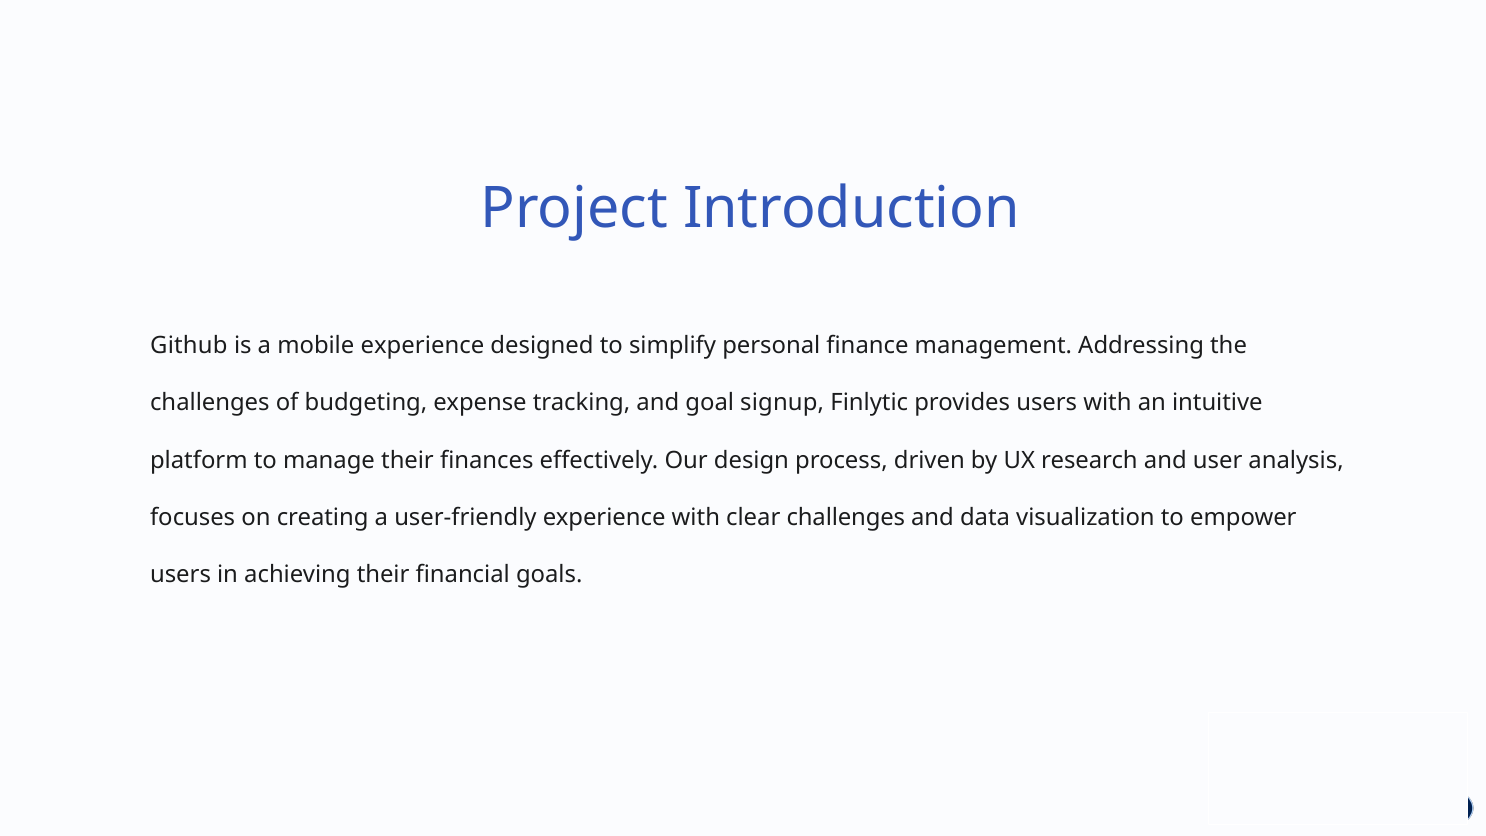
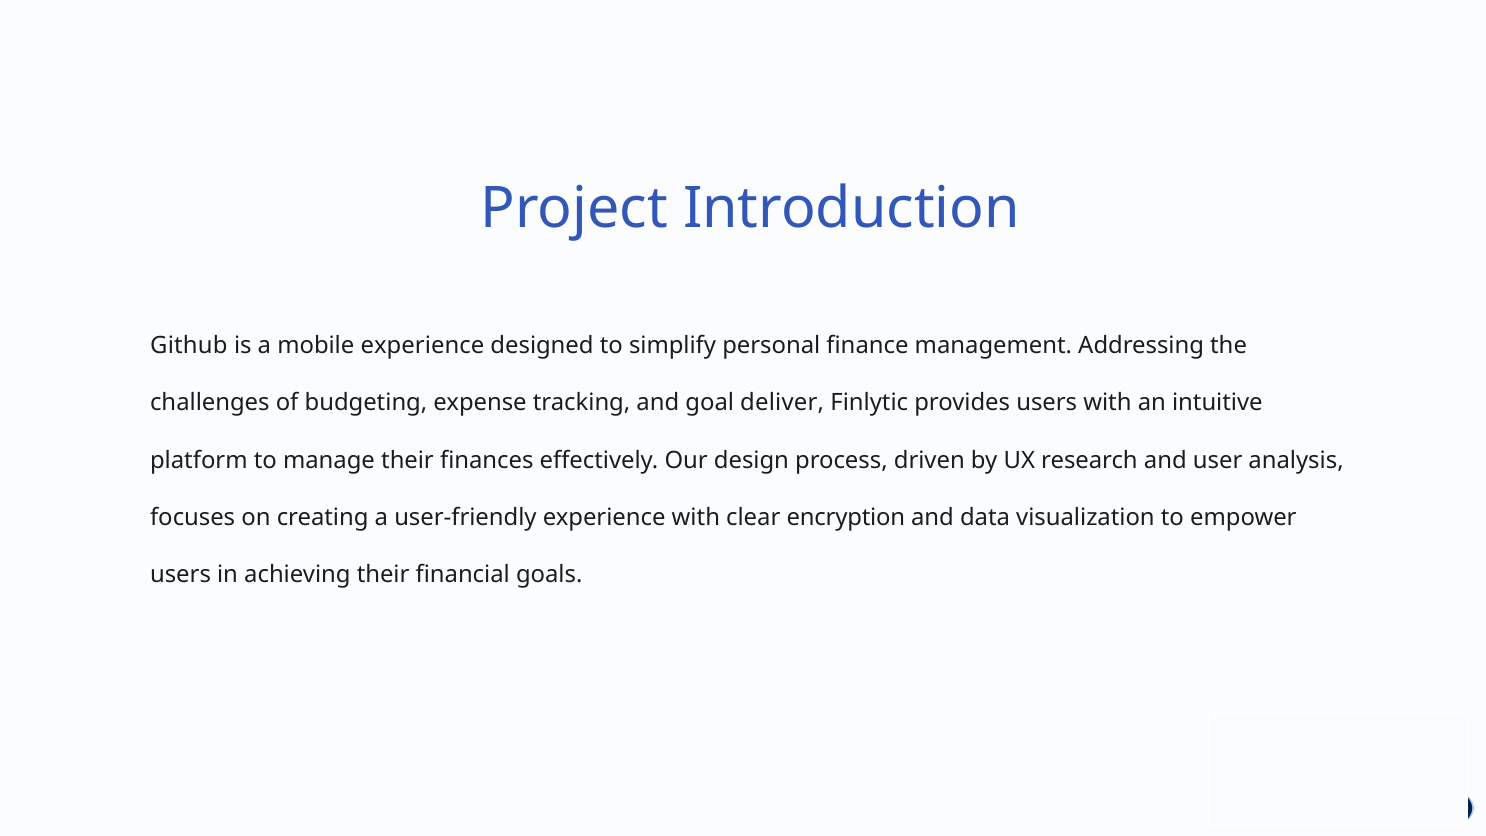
signup: signup -> deliver (782, 403)
clear challenges: challenges -> encryption (846, 517)
